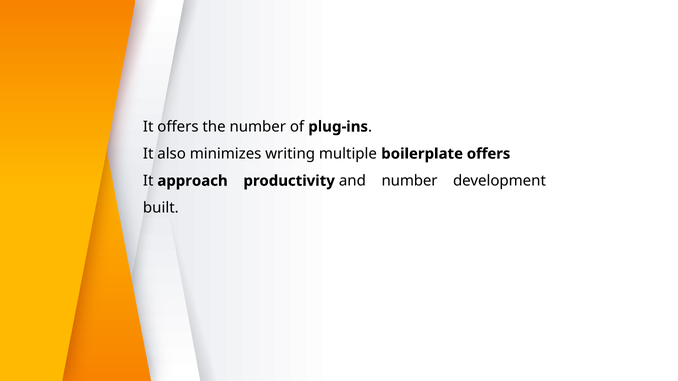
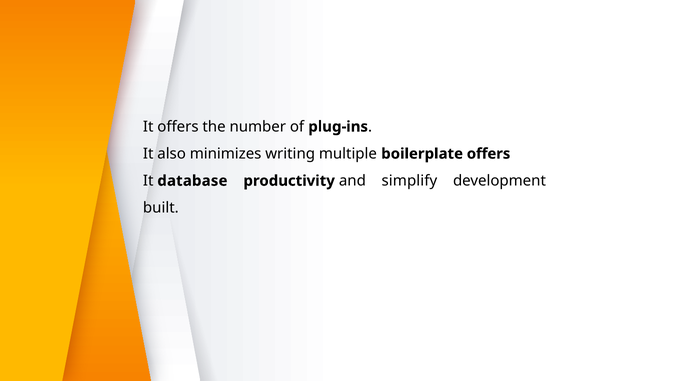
approach: approach -> database (192, 181)
and number: number -> simplify (409, 181)
